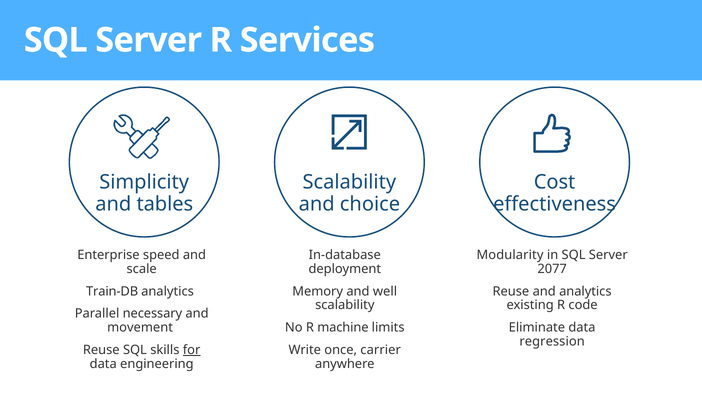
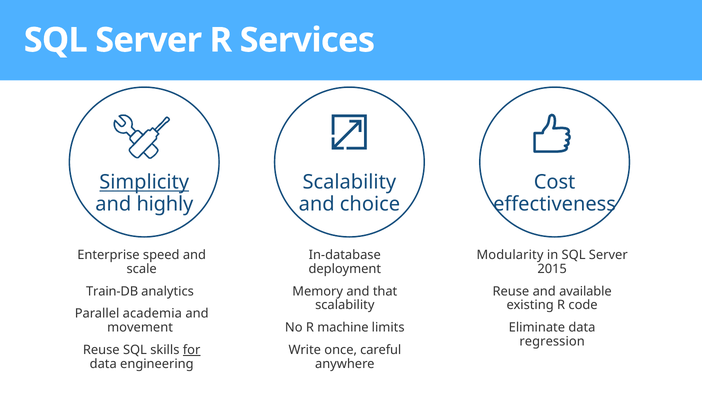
Simplicity underline: none -> present (144, 182)
tables: tables -> highly (165, 204)
2077: 2077 -> 2015 (552, 269)
well: well -> that (385, 291)
and analytics: analytics -> available (585, 291)
necessary: necessary -> academia (152, 314)
carrier: carrier -> careful (381, 350)
